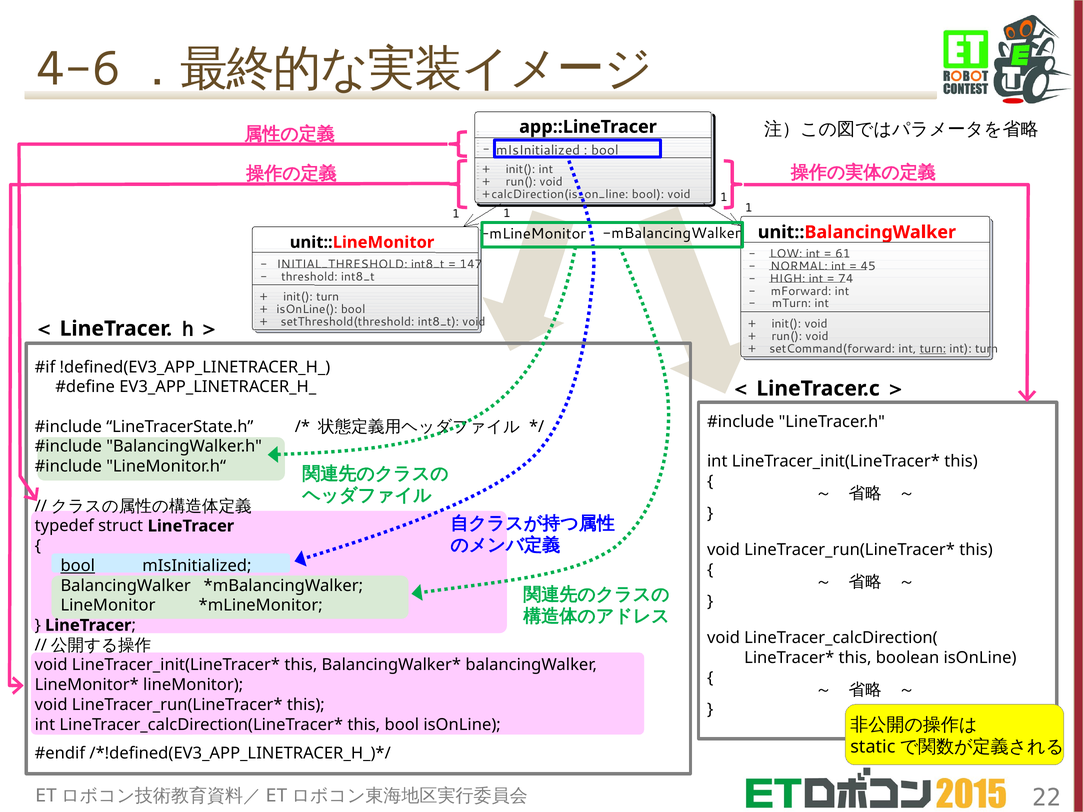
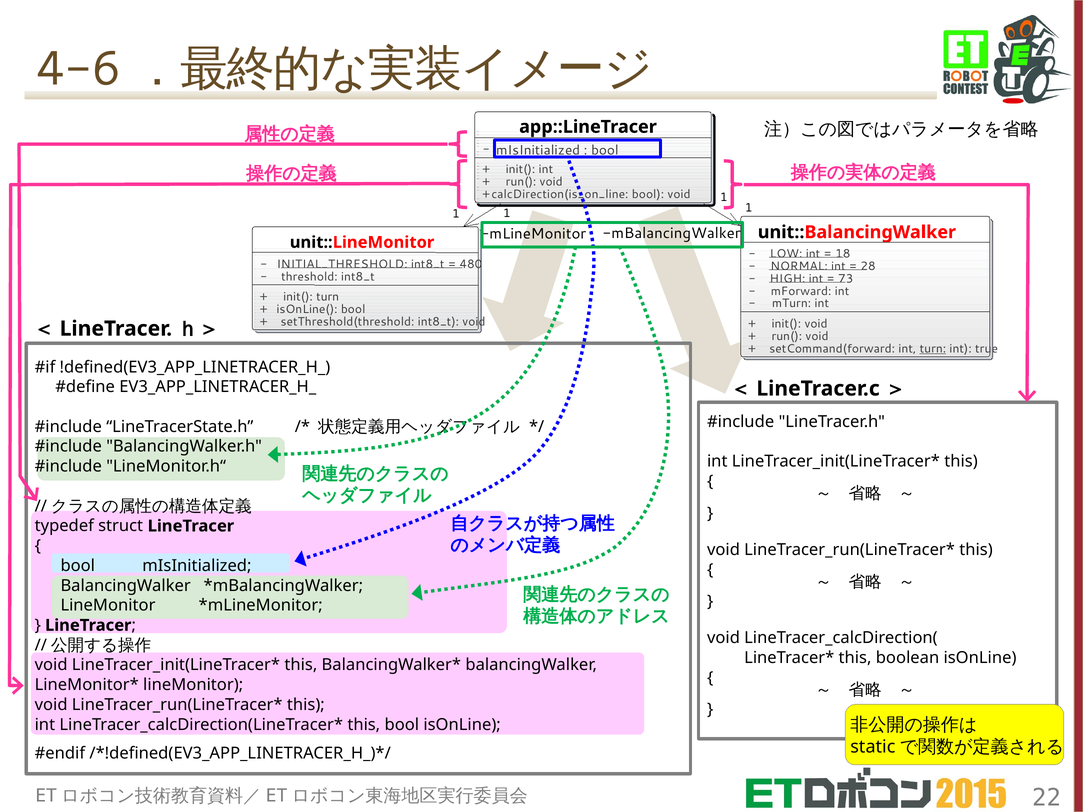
61: 61 -> 18 (843, 254)
147: 147 -> 480 (471, 264)
45: 45 -> 28 (868, 266)
74: 74 -> 73 (846, 279)
turn: turn -> true (987, 349)
bool underline: present -> none (78, 566)
